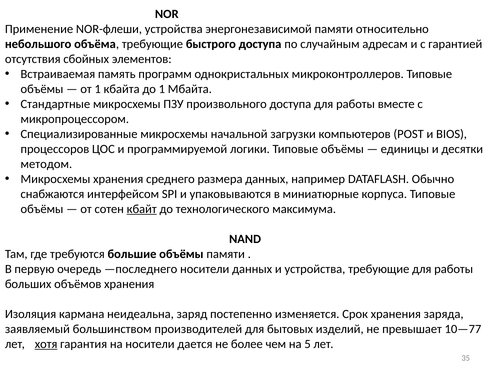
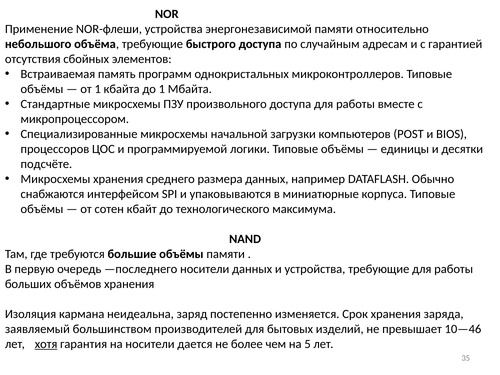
методом: методом -> подсчёте (46, 164)
кбайт underline: present -> none (142, 209)
10—77: 10—77 -> 10—46 (463, 329)
